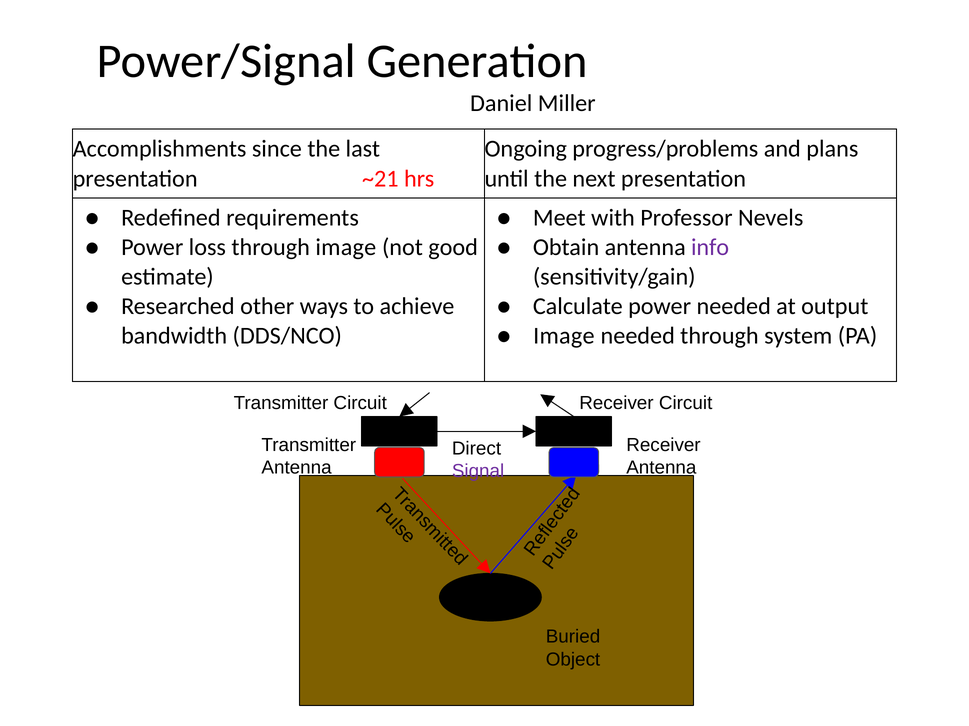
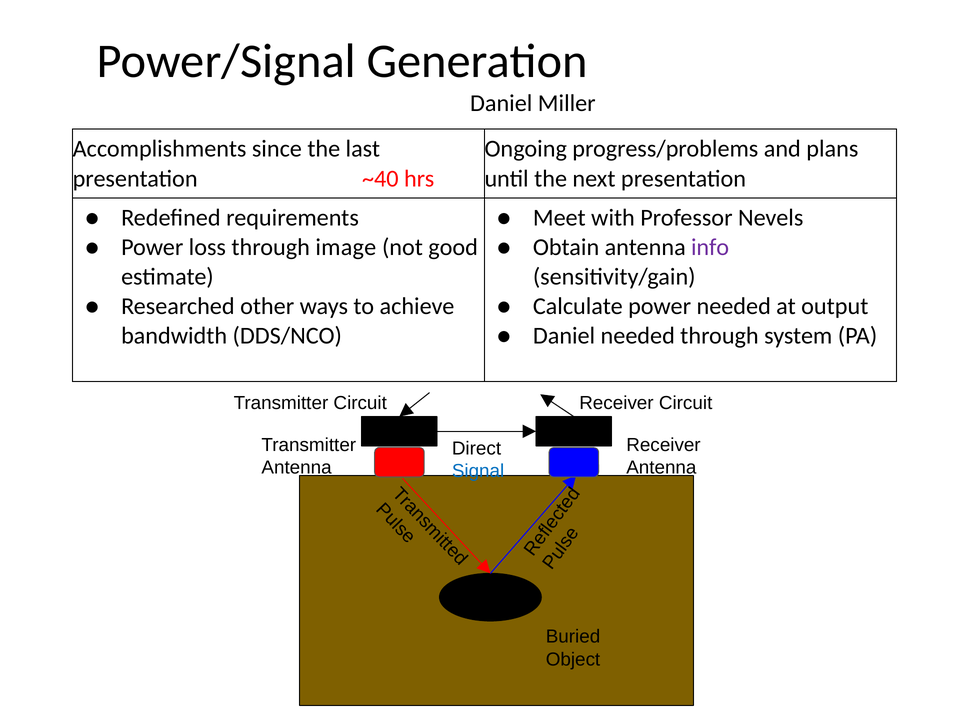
~21: ~21 -> ~40 (380, 179)
Image: Image -> Daniel (564, 336)
Signal colour: purple -> blue (478, 471)
